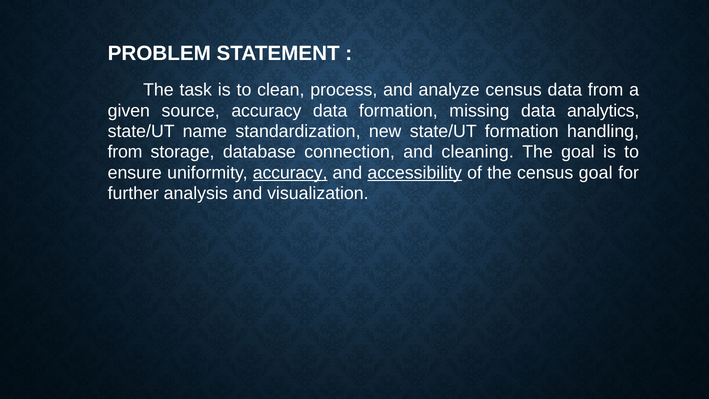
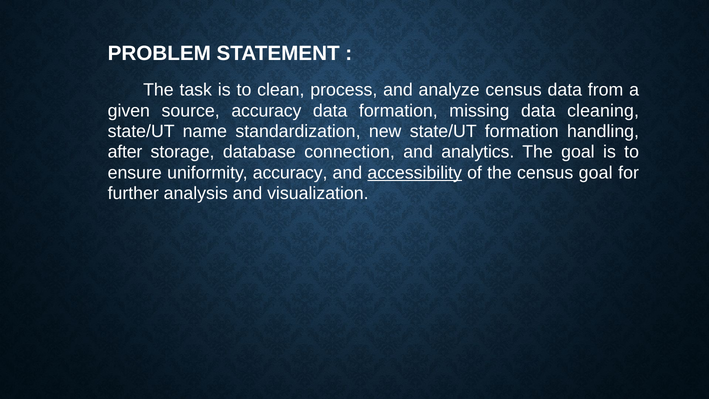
analytics: analytics -> cleaning (603, 111)
from: from -> after (125, 152)
cleaning: cleaning -> analytics (478, 152)
accuracy underline: present -> none (290, 173)
